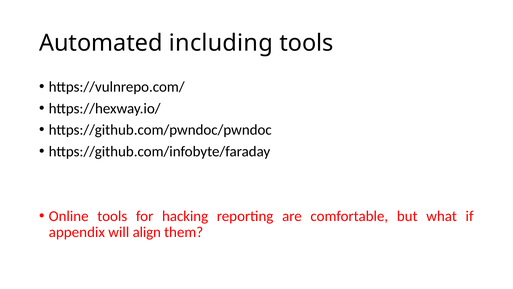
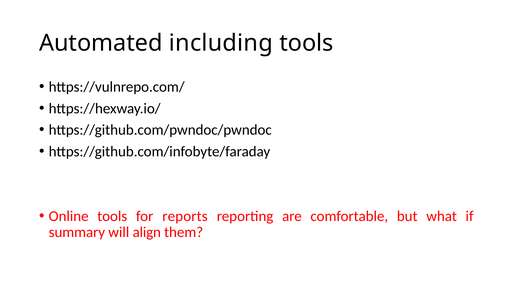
hacking: hacking -> reports (185, 216)
appendix: appendix -> summary (77, 232)
